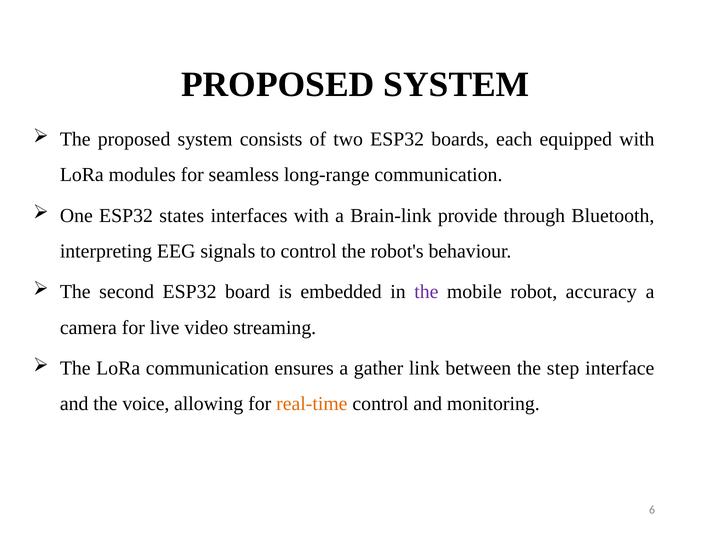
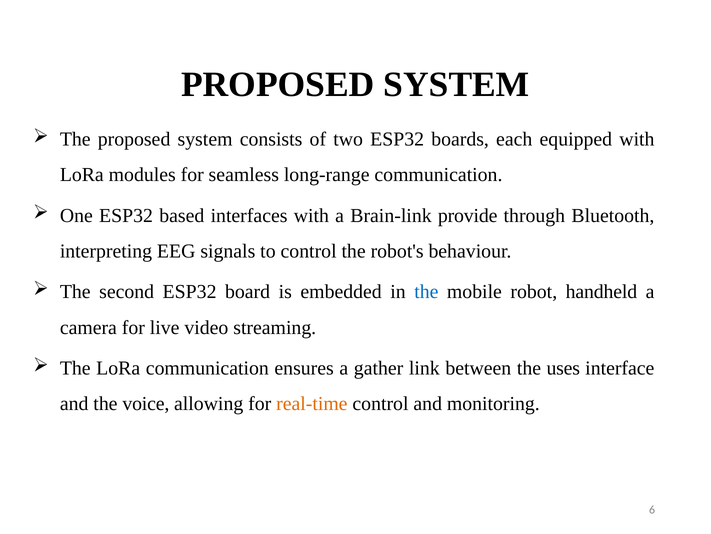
states: states -> based (182, 215)
the colour: purple -> blue (426, 292)
accuracy: accuracy -> handheld (601, 292)
step: step -> uses (563, 368)
